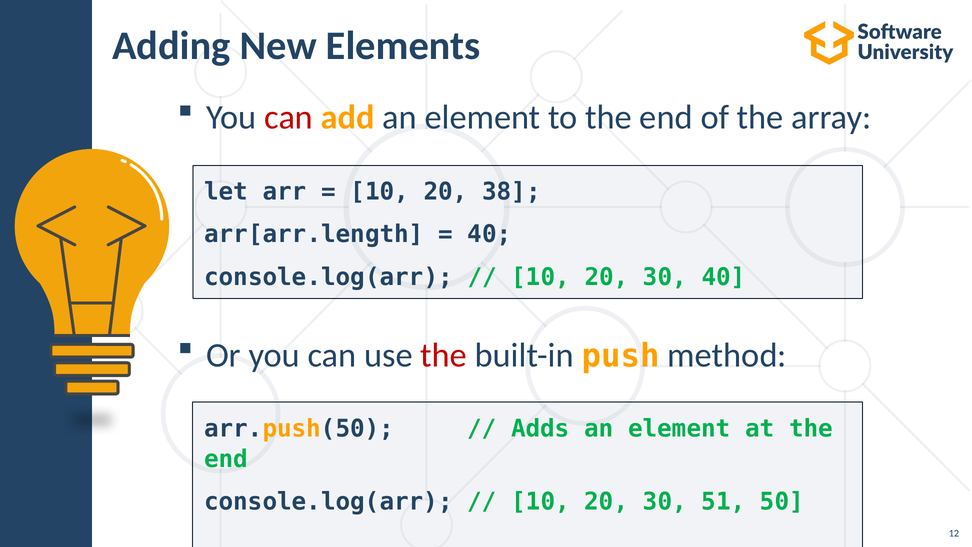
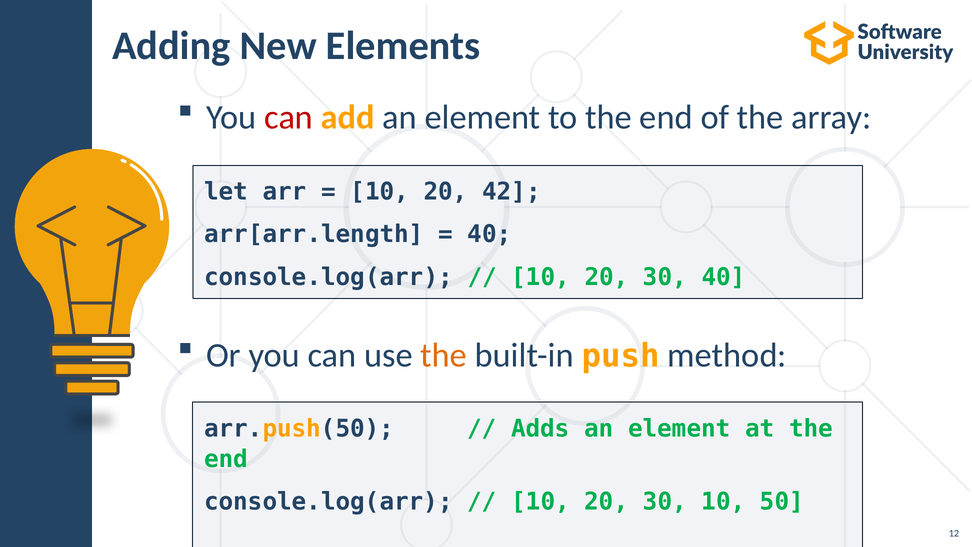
38: 38 -> 42 (511, 192)
the colour: red -> orange (444, 355)
30 51: 51 -> 10 (723, 502)
